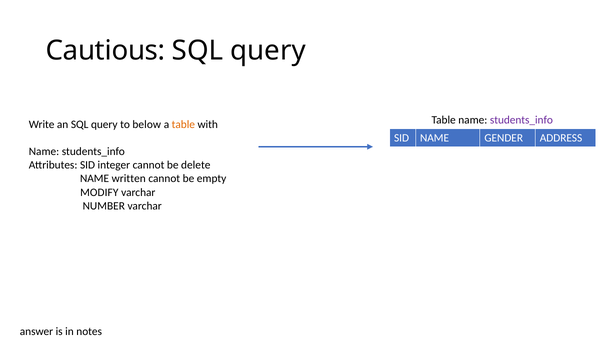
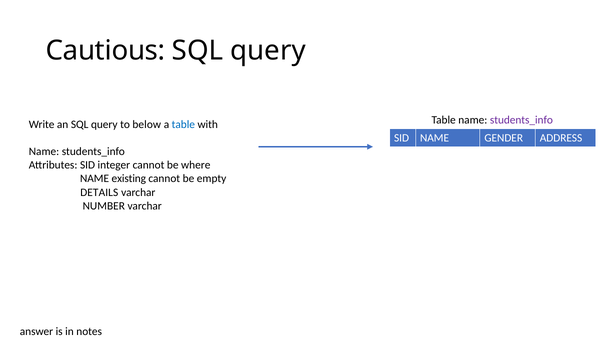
table colour: orange -> blue (183, 124)
delete: delete -> where (196, 165)
written: written -> existing (129, 179)
MODIFY: MODIFY -> DETAILS (99, 192)
